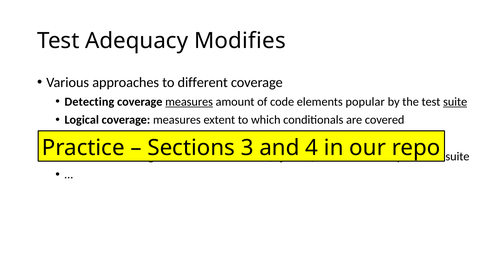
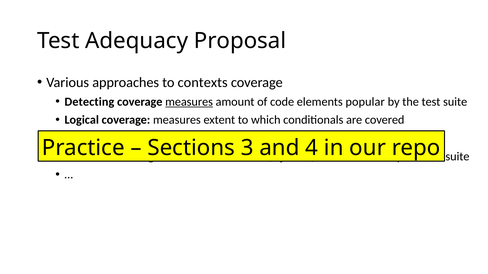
Modifies: Modifies -> Proposal (240, 41)
different: different -> contexts (203, 82)
suite underline: present -> none (455, 102)
